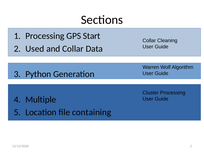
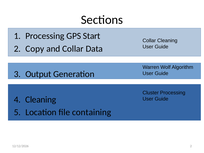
Used: Used -> Copy (35, 49)
Python: Python -> Output (38, 74)
Multiple: Multiple -> Cleaning (41, 100)
